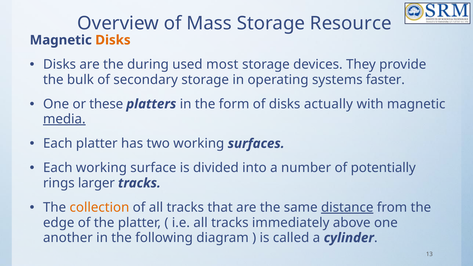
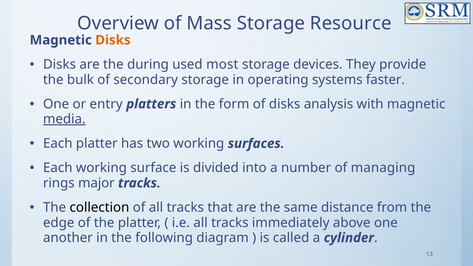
these: these -> entry (106, 104)
actually: actually -> analysis (329, 104)
potentially: potentially -> managing (383, 168)
larger: larger -> major (96, 183)
collection colour: orange -> black (99, 208)
distance underline: present -> none (347, 208)
